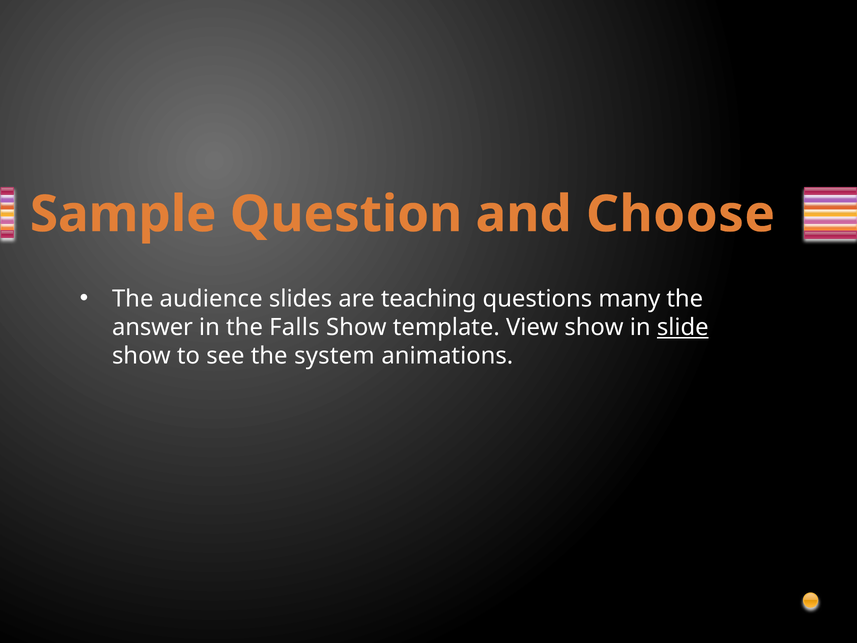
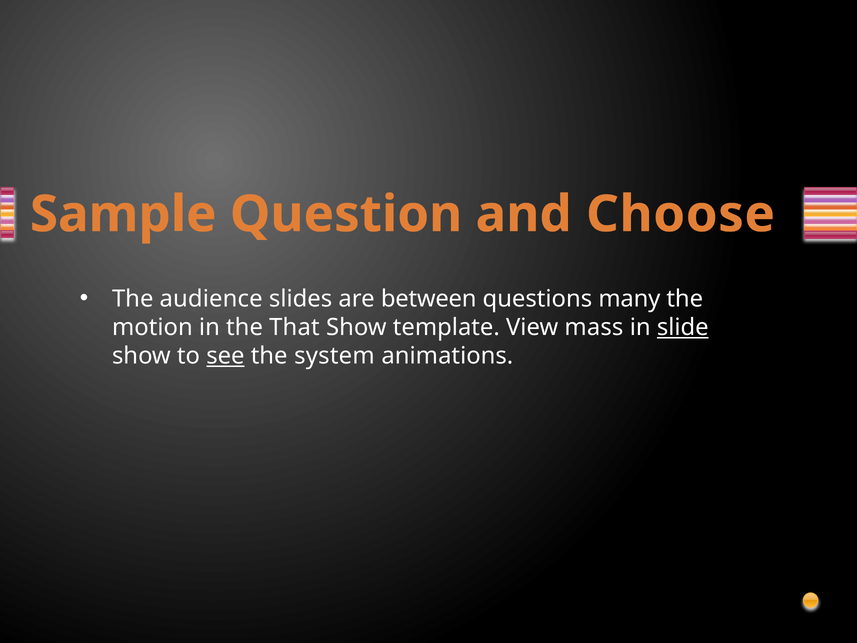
teaching: teaching -> between (429, 299)
answer: answer -> motion (152, 327)
Falls: Falls -> That (294, 327)
View show: show -> mass (594, 327)
see underline: none -> present (225, 356)
